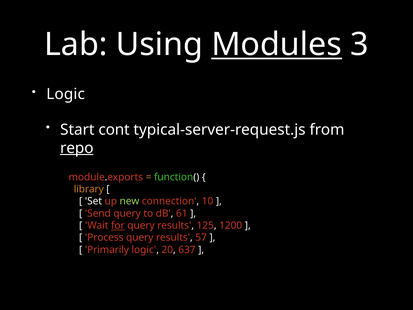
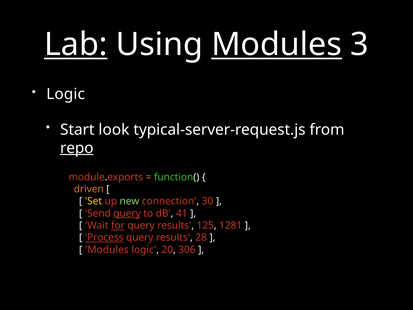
Lab underline: none -> present (76, 45)
cont: cont -> look (114, 130)
library: library -> driven (89, 189)
Set colour: white -> yellow (93, 201)
10: 10 -> 30 (208, 201)
query underline: none -> present (127, 213)
61: 61 -> 41 (182, 213)
1200: 1200 -> 1281 (231, 225)
Process underline: none -> present (104, 237)
57: 57 -> 28 (201, 237)
Primarily: Primarily -> Modules (107, 250)
637: 637 -> 306 (187, 250)
